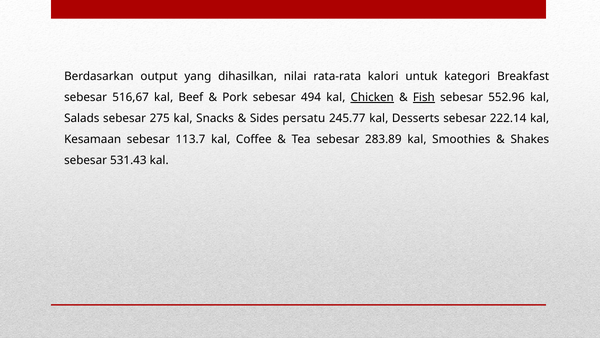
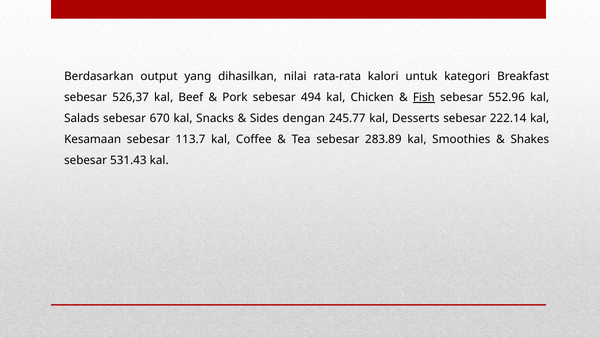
516,67: 516,67 -> 526,37 (131, 97)
Chicken underline: present -> none (372, 97)
275: 275 -> 670 (160, 118)
persatu: persatu -> dengan (304, 118)
